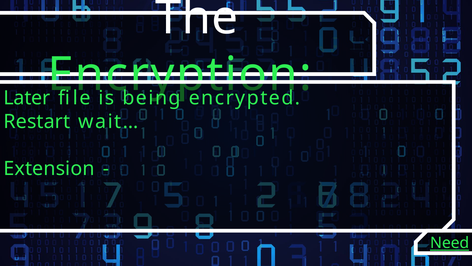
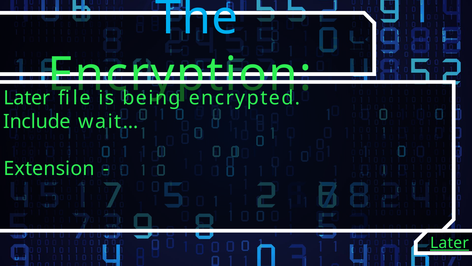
The colour: white -> light blue (197, 18)
Restart: Restart -> Include (37, 121)
Need: Need -> Later (449, 243)
